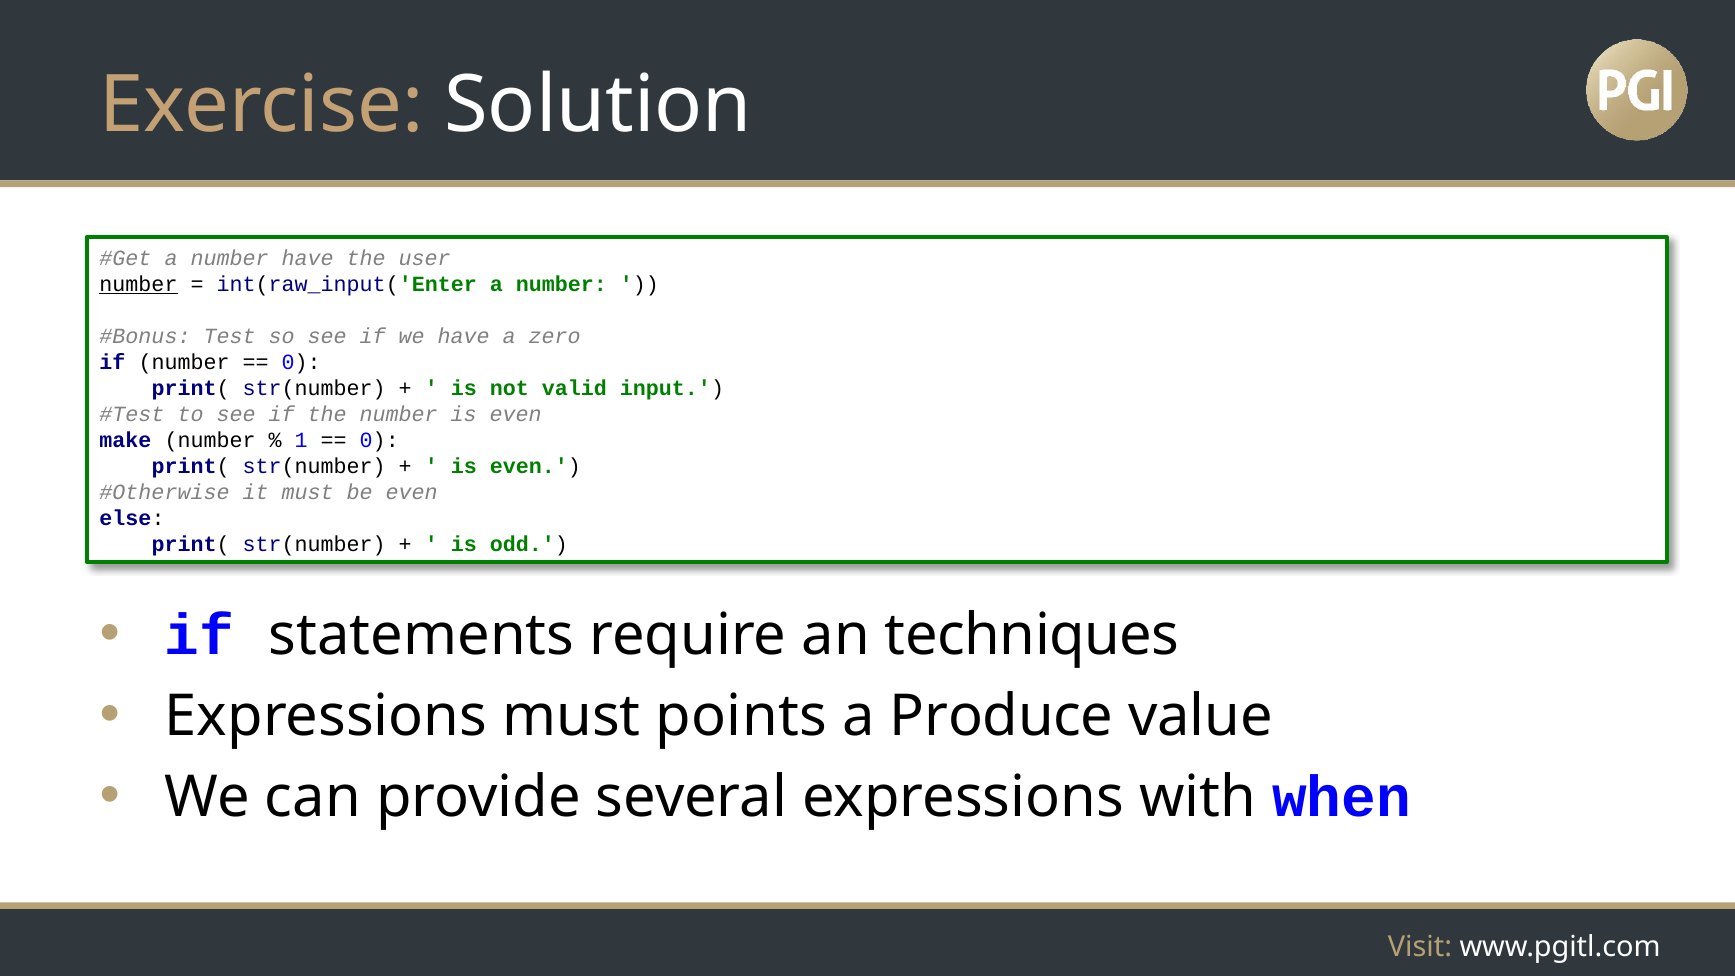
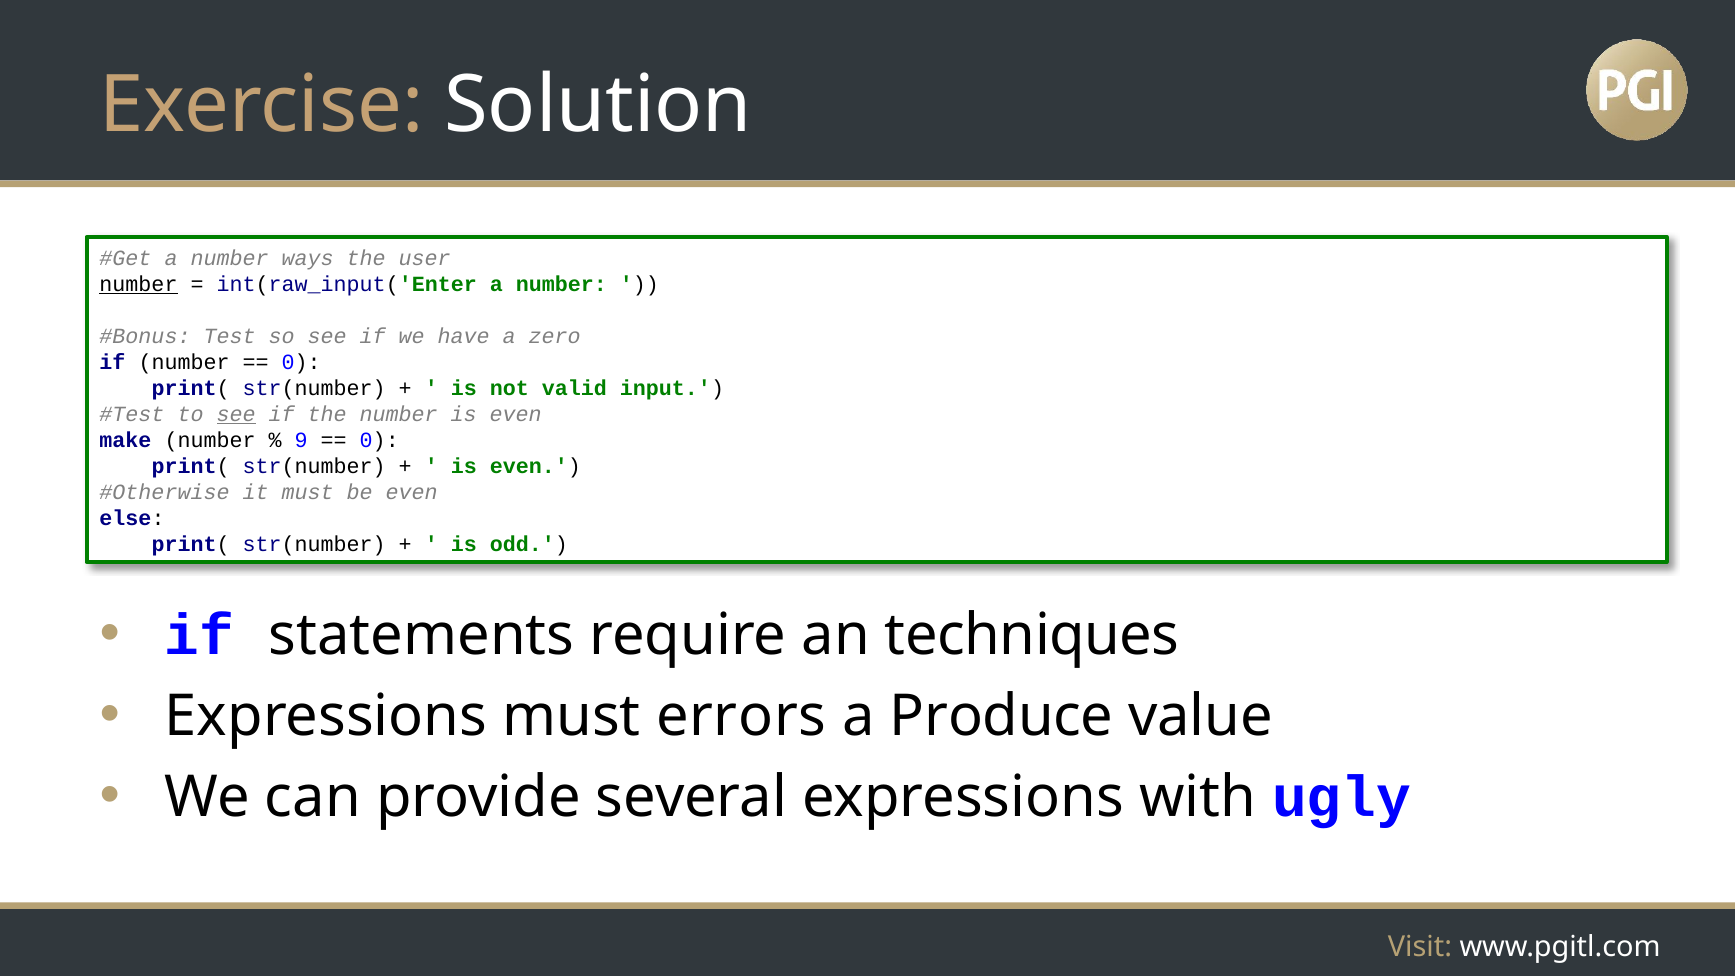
number have: have -> ways (308, 258)
see underline: none -> present (236, 414)
1: 1 -> 9 (301, 440)
points: points -> errors (741, 717)
when: when -> ugly (1342, 798)
